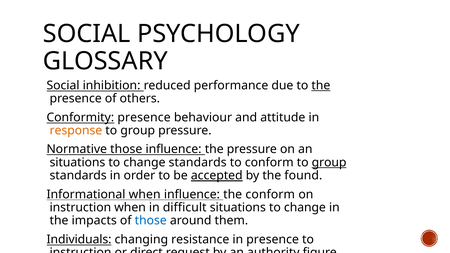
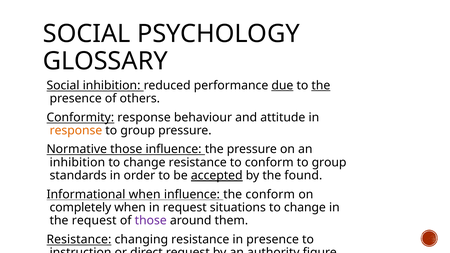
due underline: none -> present (282, 85)
Conformity presence: presence -> response (144, 117)
situations: situations -> inhibition (77, 162)
change standards: standards -> resistance (198, 162)
group underline: present -> none (329, 162)
instruction: instruction -> completely (80, 208)
in difficult: difficult -> request (185, 208)
the impacts: impacts -> request (94, 221)
those colour: blue -> purple (151, 221)
Individuals: Individuals -> Resistance (79, 240)
